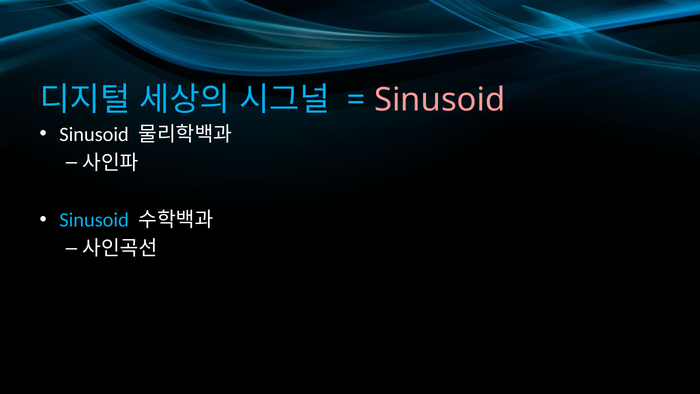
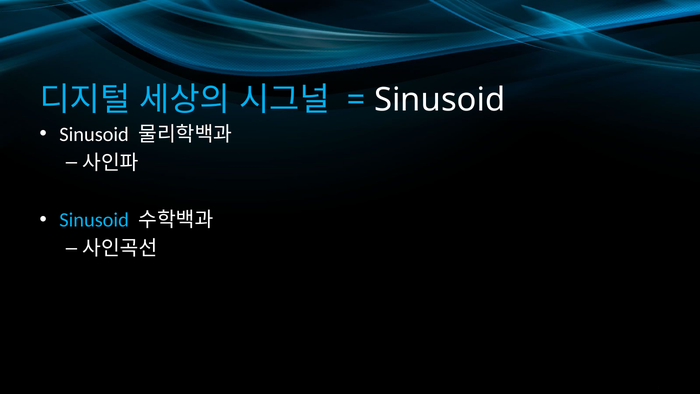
Sinusoid colour: pink -> white (440, 100)
